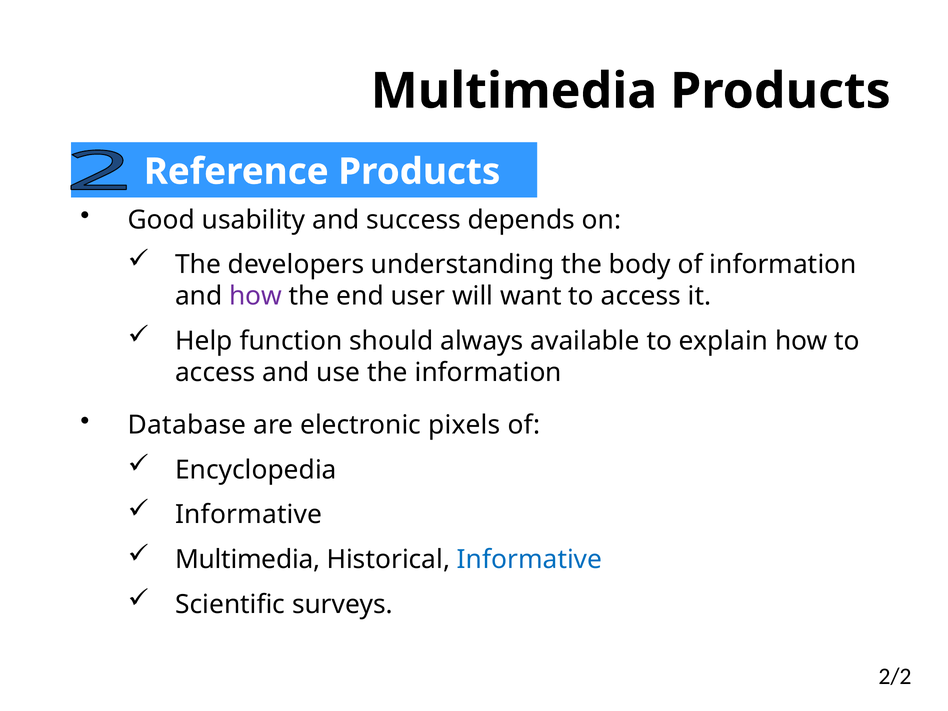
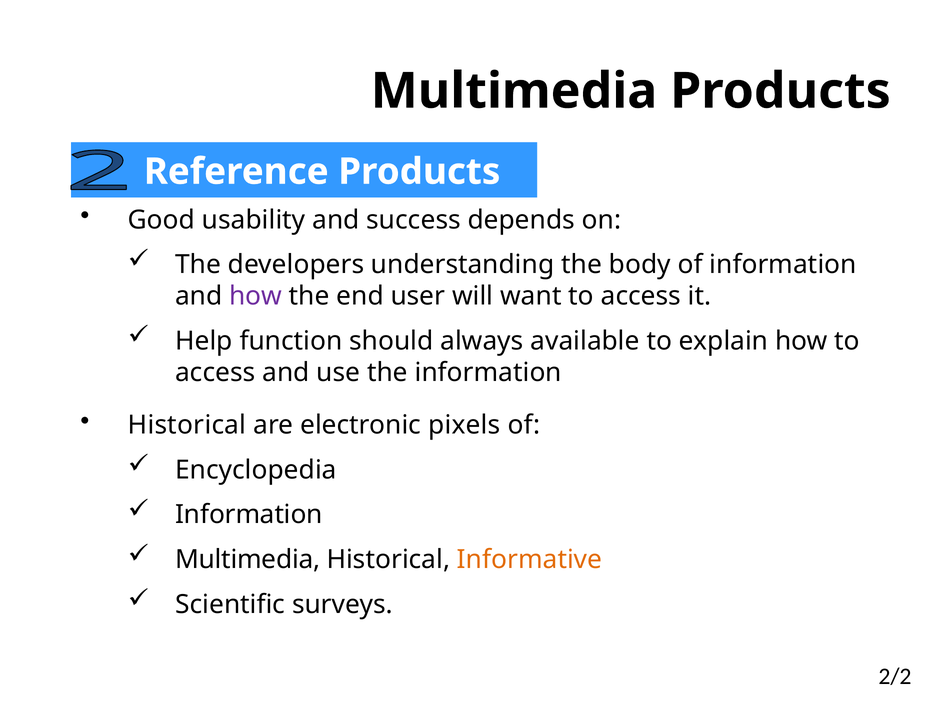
Database: Database -> Historical (187, 425)
Informative: Informative -> Information (249, 515)
Informative colour: blue -> orange (530, 560)
